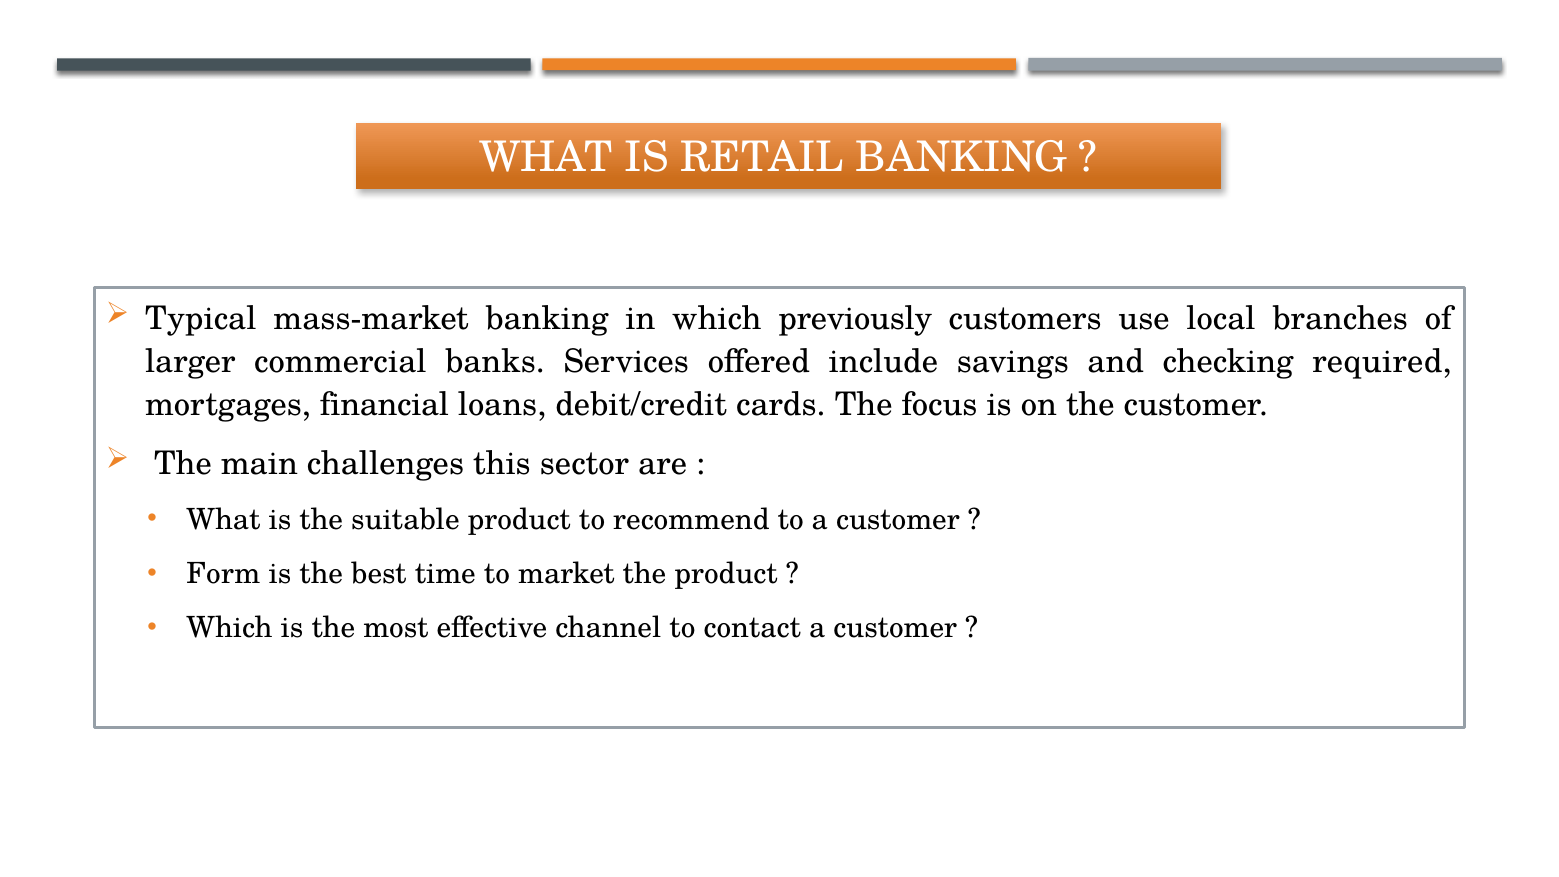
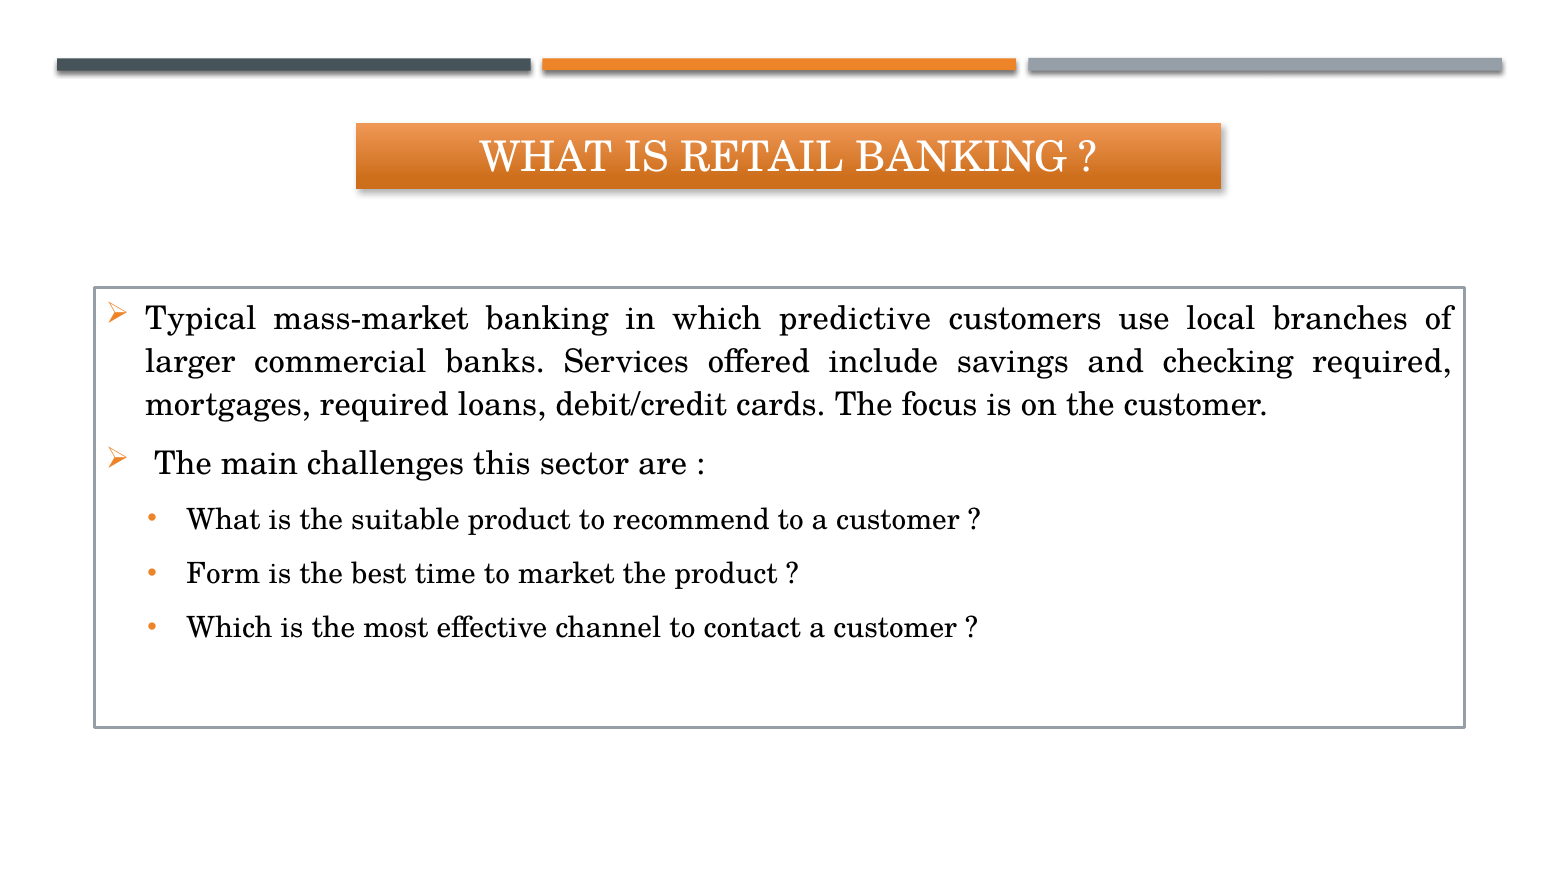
previously: previously -> predictive (855, 319)
mortgages financial: financial -> required (384, 405)
